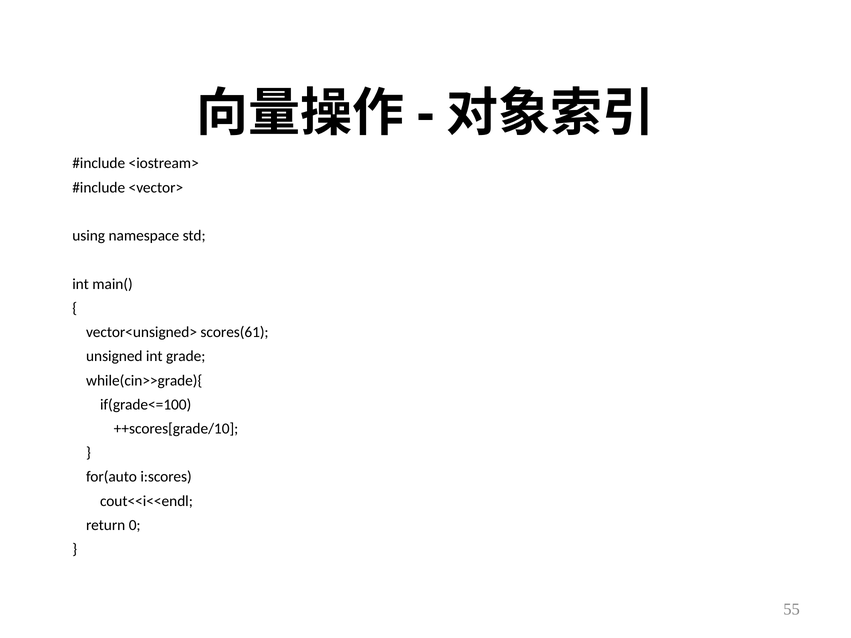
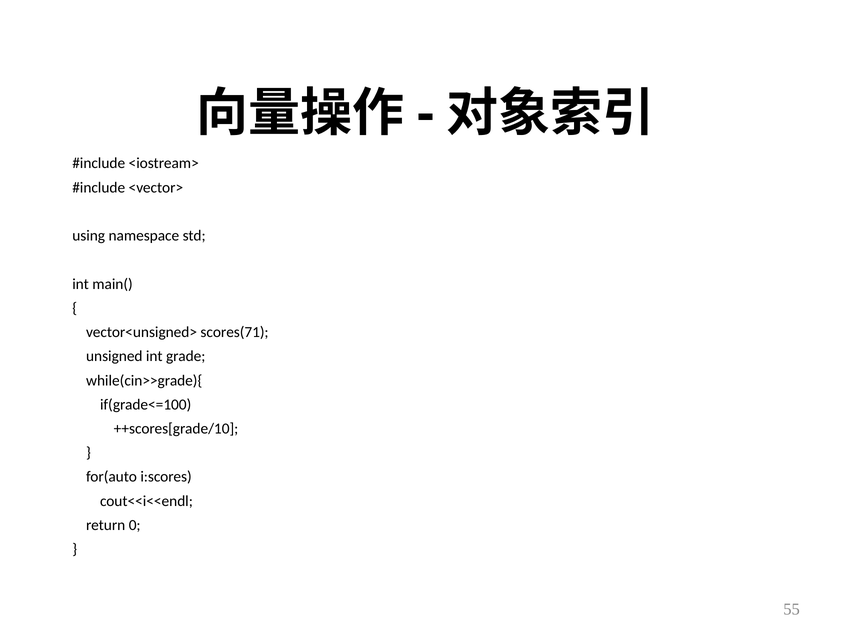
scores(61: scores(61 -> scores(71 (235, 332)
